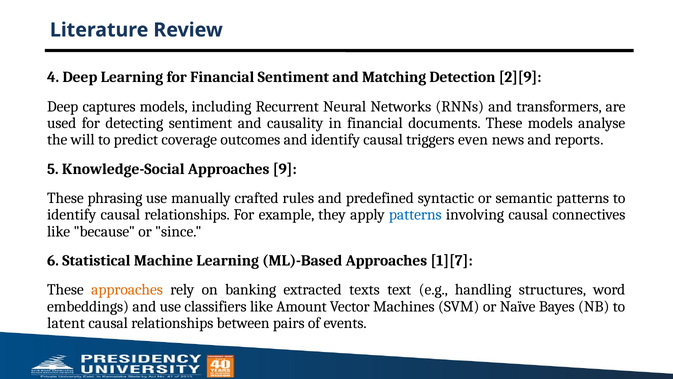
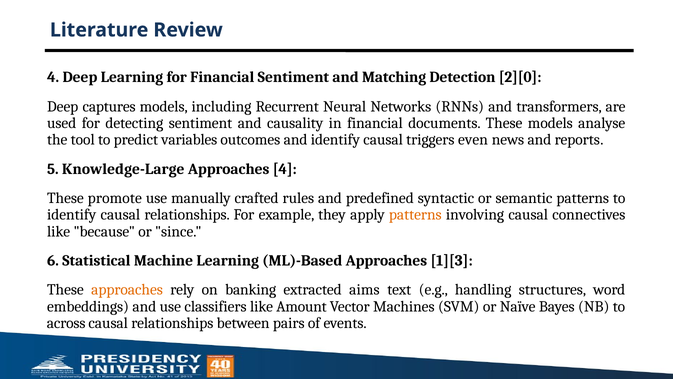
2][9: 2][9 -> 2][0 (520, 77)
will: will -> tool (83, 140)
coverage: coverage -> variables (189, 140)
Knowledge-Social: Knowledge-Social -> Knowledge-Large (123, 169)
Approaches 9: 9 -> 4 (285, 169)
phrasing: phrasing -> promote (115, 198)
patterns colour: blue -> orange (415, 215)
1][7: 1][7 -> 1][3 (452, 260)
texts: texts -> aims (364, 289)
latent: latent -> across (66, 323)
